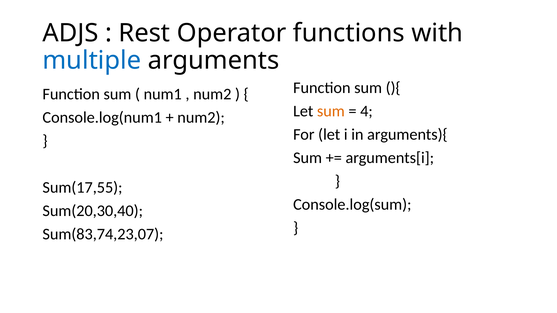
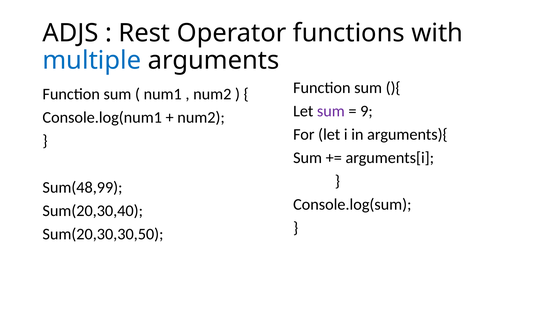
sum colour: orange -> purple (331, 111)
4: 4 -> 9 (366, 111)
Sum(17,55: Sum(17,55 -> Sum(48,99 (82, 188)
Sum(83,74,23,07: Sum(83,74,23,07 -> Sum(20,30,30,50 (103, 234)
